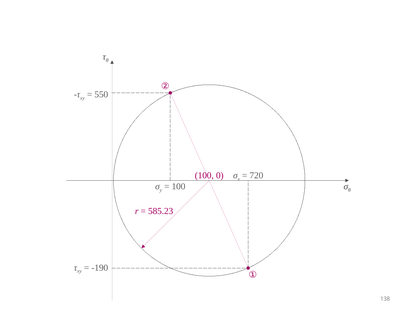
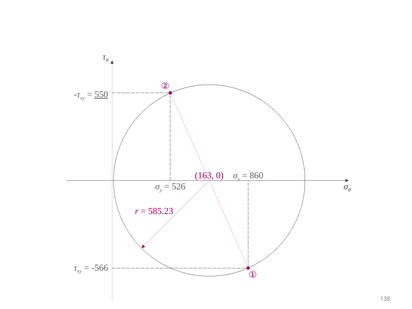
550 underline: none -> present (101, 94)
100: 100 -> 163 (204, 175)
720: 720 -> 860 (256, 175)
100: 100 -> 526 (179, 187)
-190: -190 -> -566 (100, 268)
